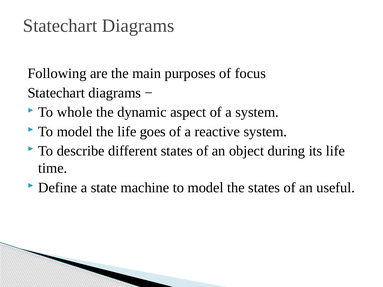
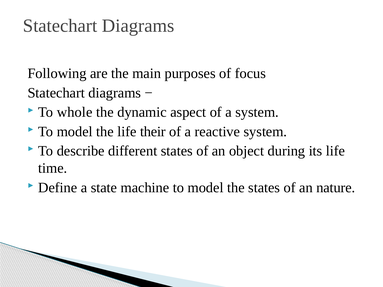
goes: goes -> their (153, 132)
useful: useful -> nature (336, 188)
